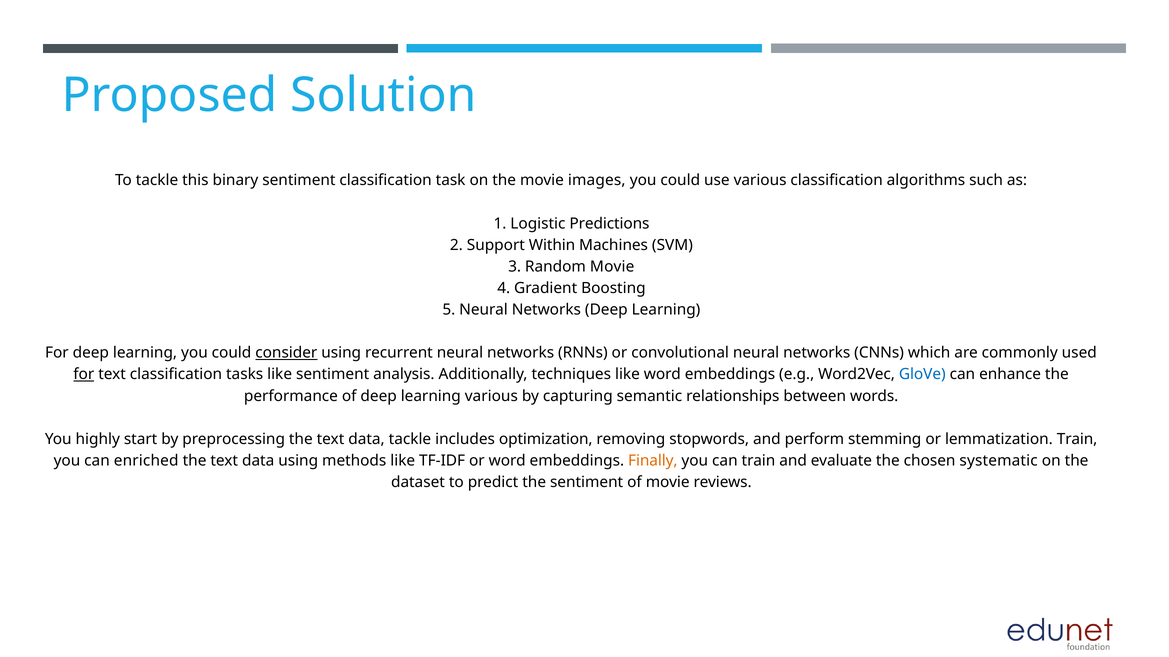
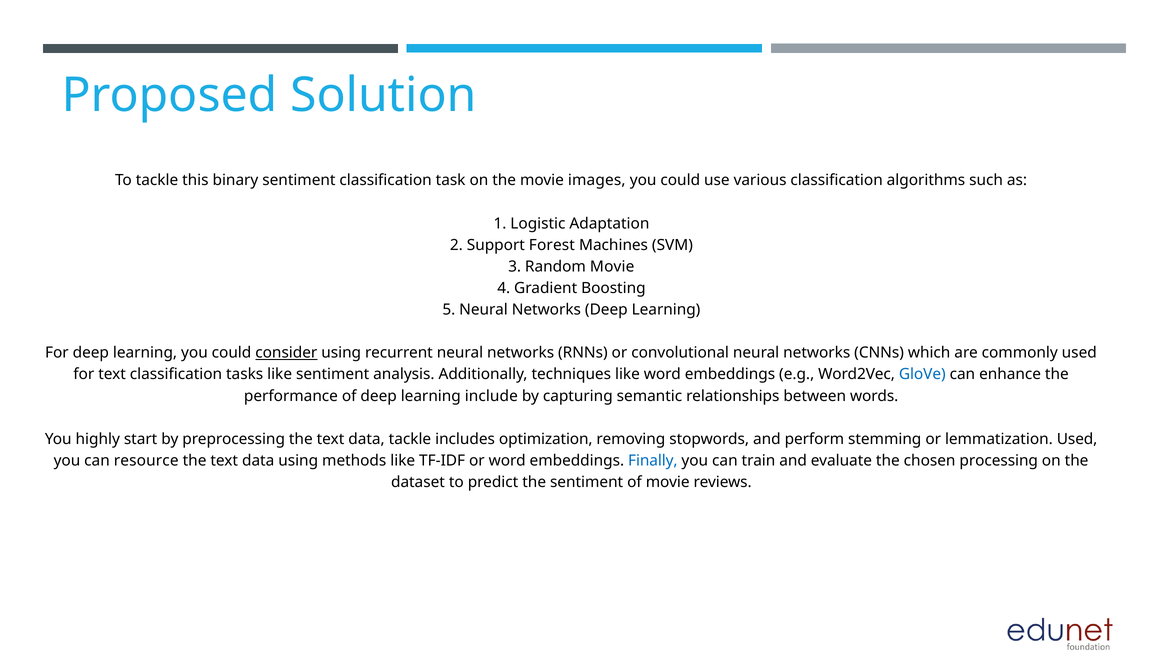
Predictions: Predictions -> Adaptation (609, 224)
Within: Within -> Forest (552, 245)
for underline: present -> none (84, 375)
learning various: various -> include (491, 396)
lemmatization Train: Train -> Used (1077, 439)
enriched: enriched -> resource (146, 461)
Finally colour: orange -> blue (653, 461)
systematic: systematic -> processing (999, 461)
